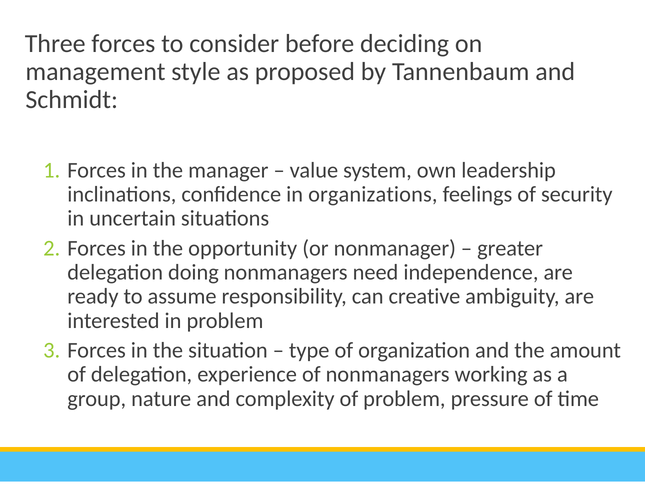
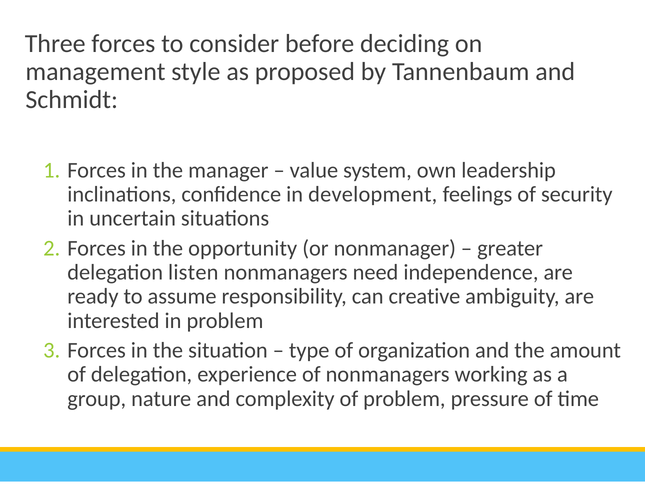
organizations: organizations -> development (373, 194)
doing: doing -> listen (193, 272)
